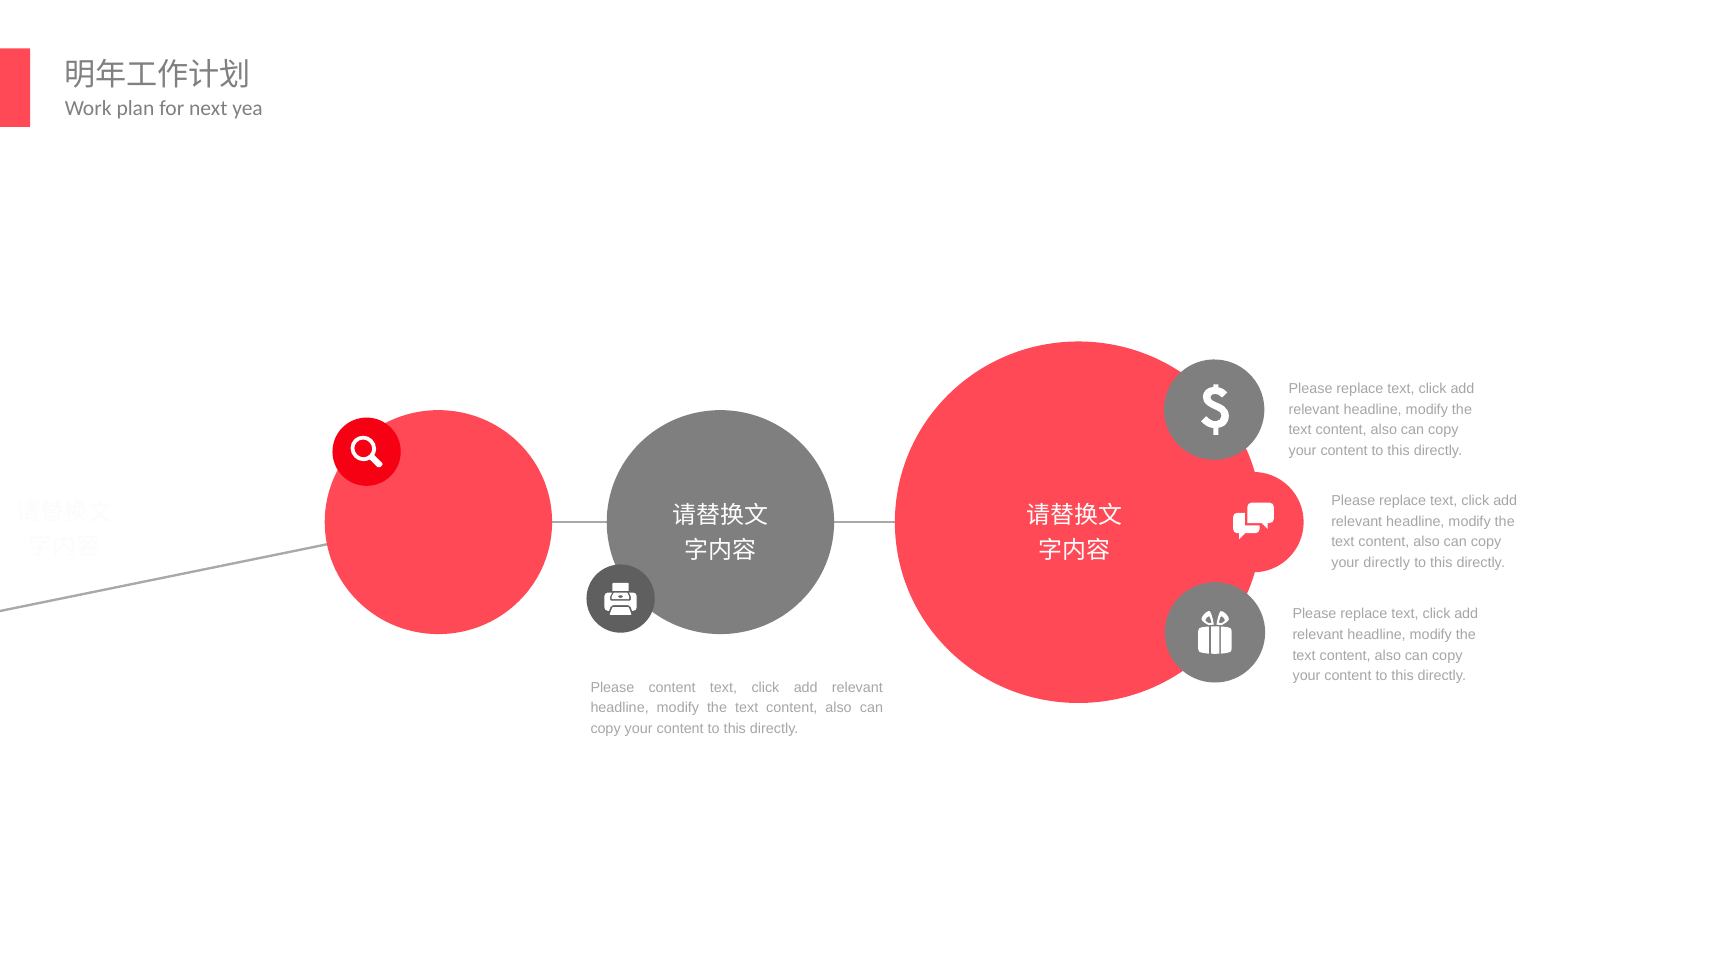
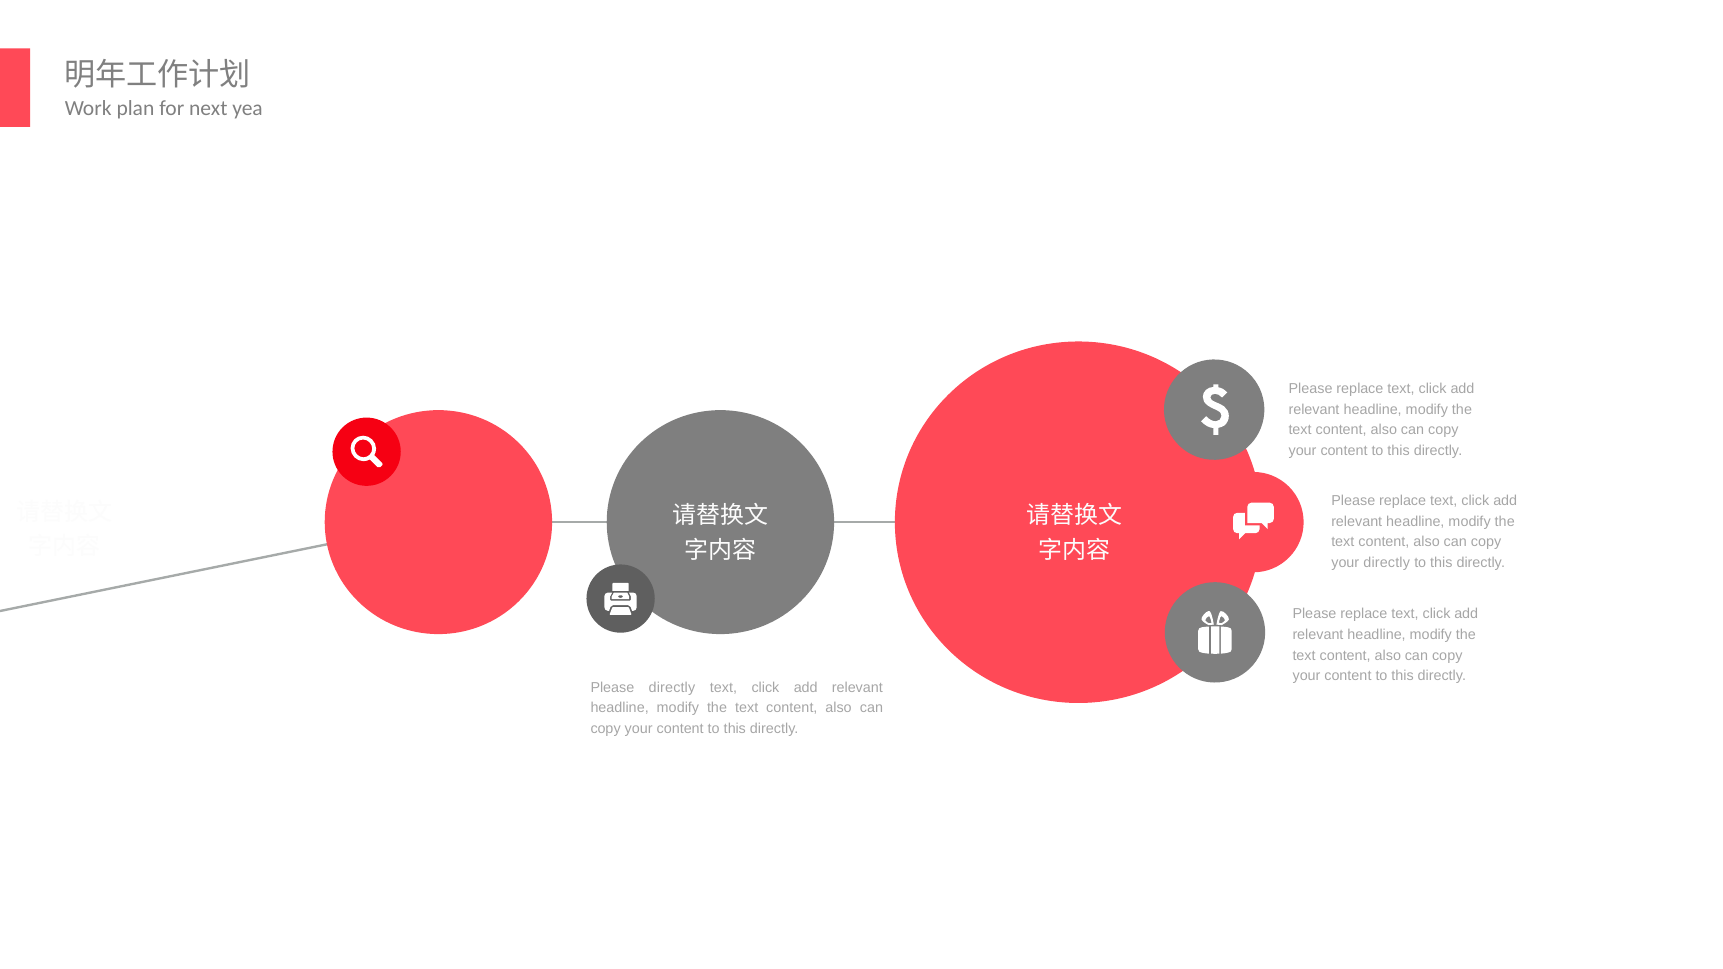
Please content: content -> directly (672, 688)
